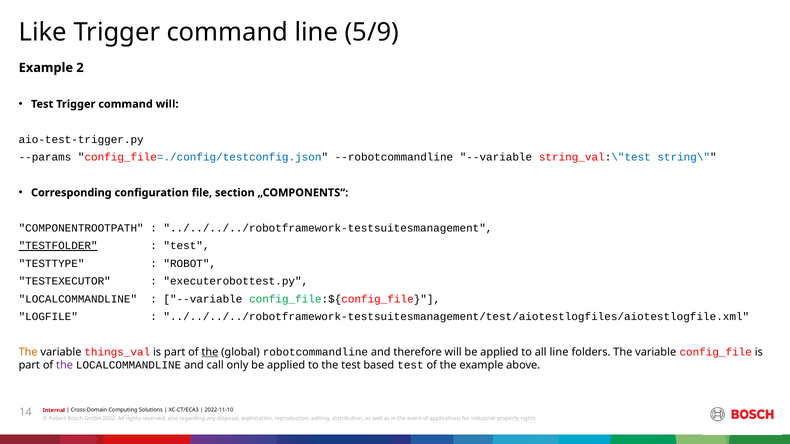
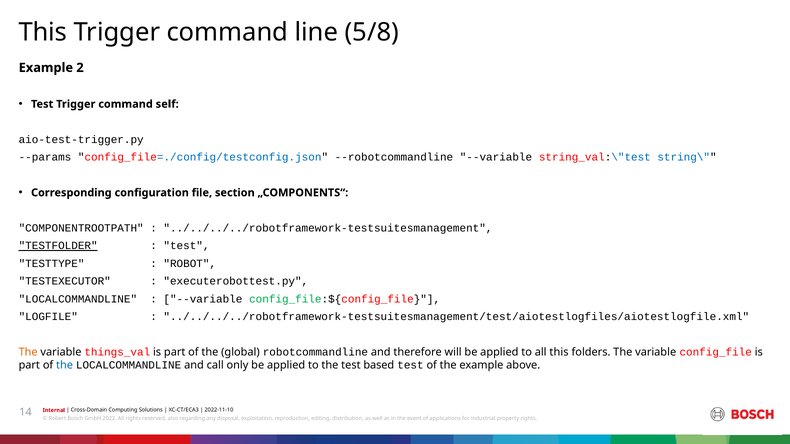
Like: Like -> This (43, 32)
5/9: 5/9 -> 5/8 (372, 32)
command will: will -> self (167, 104)
the underline: present -> none (210, 352)
all line: line -> this (559, 352)
the colour: purple -> blue (65, 366)
